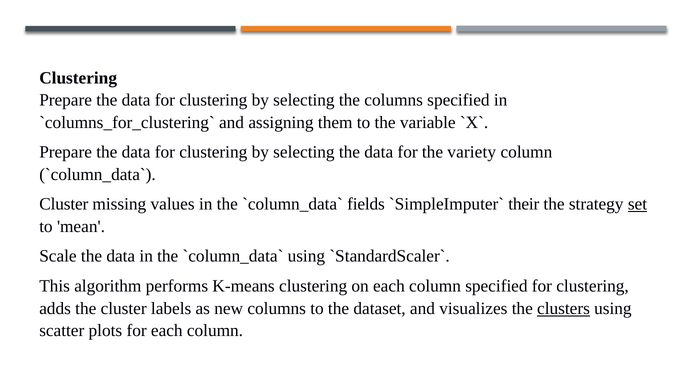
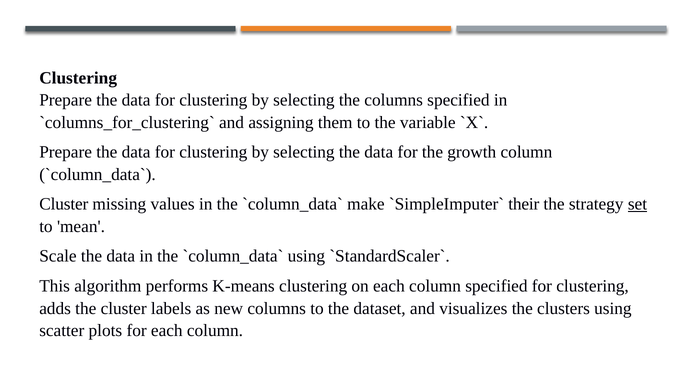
variety: variety -> growth (472, 152)
fields: fields -> make (366, 204)
clusters underline: present -> none (564, 309)
